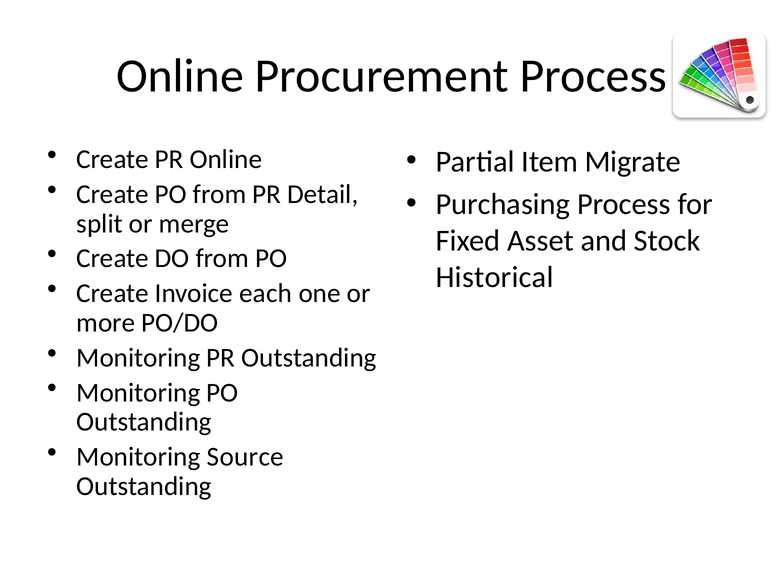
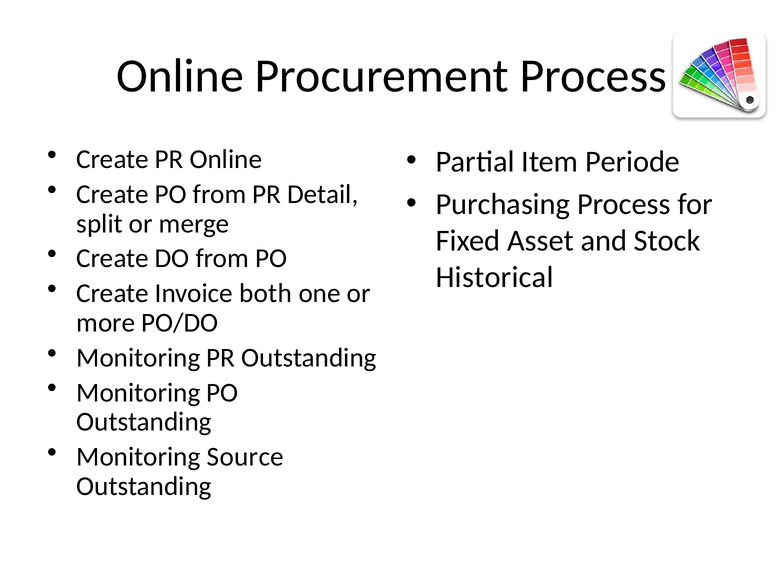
Migrate: Migrate -> Periode (633, 161)
each: each -> both (266, 293)
